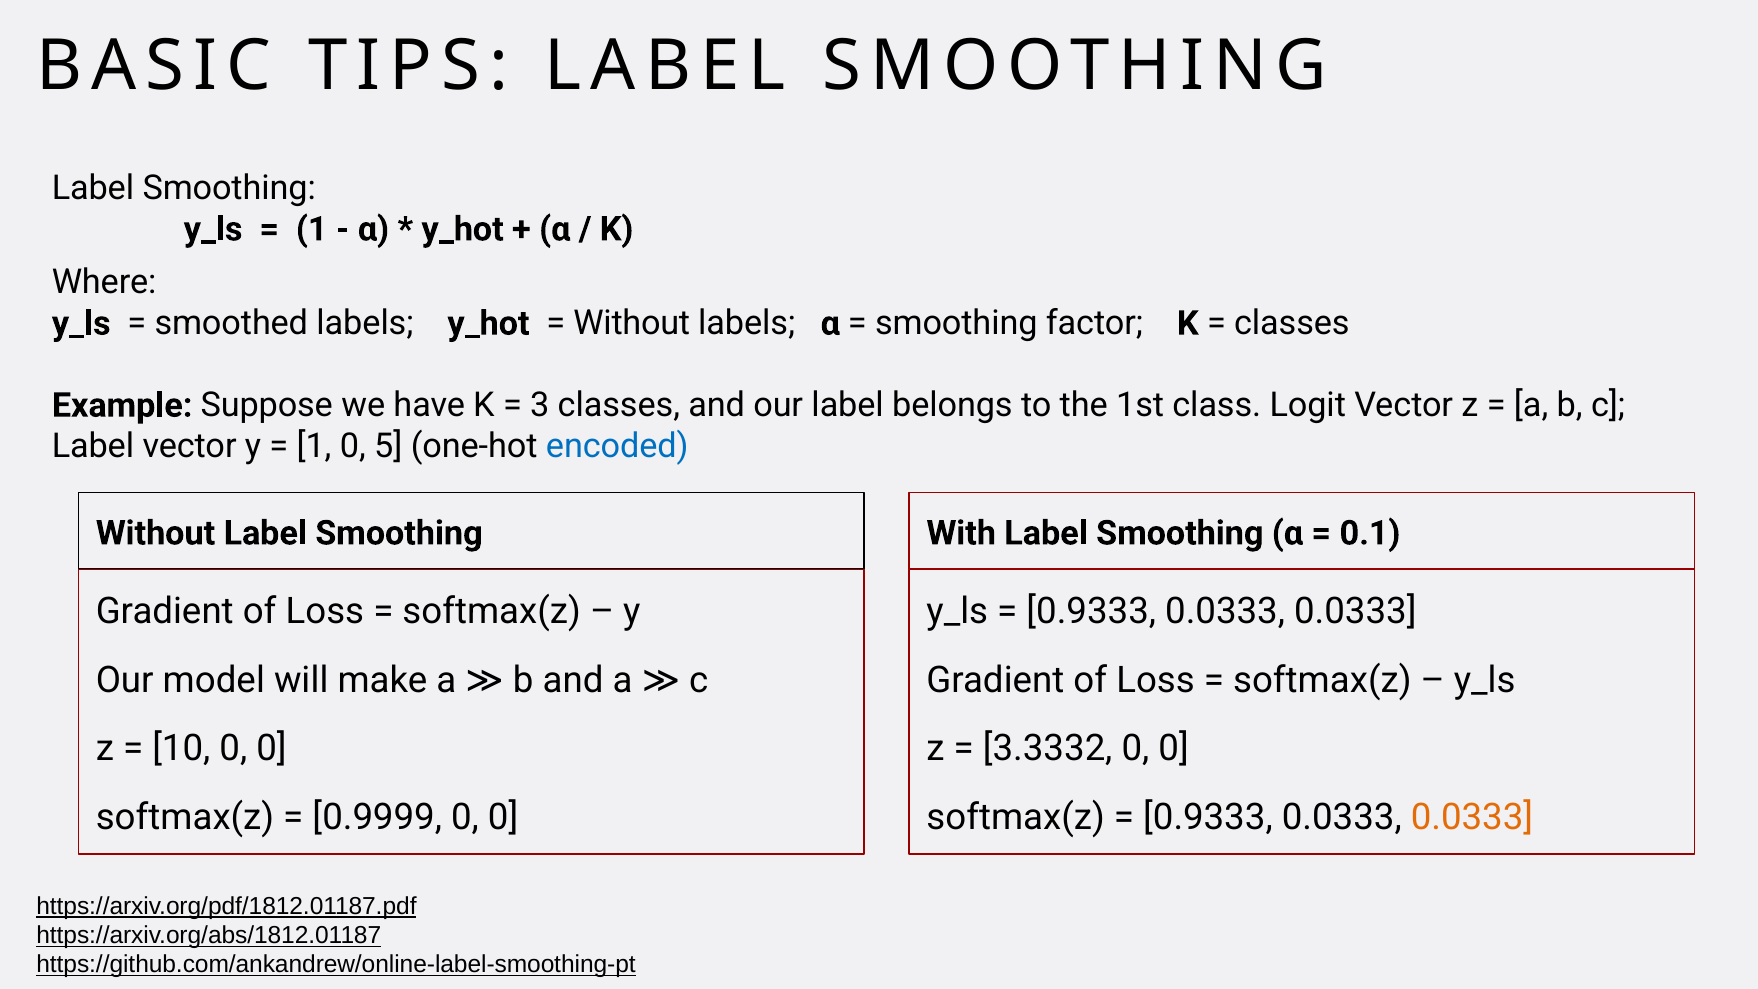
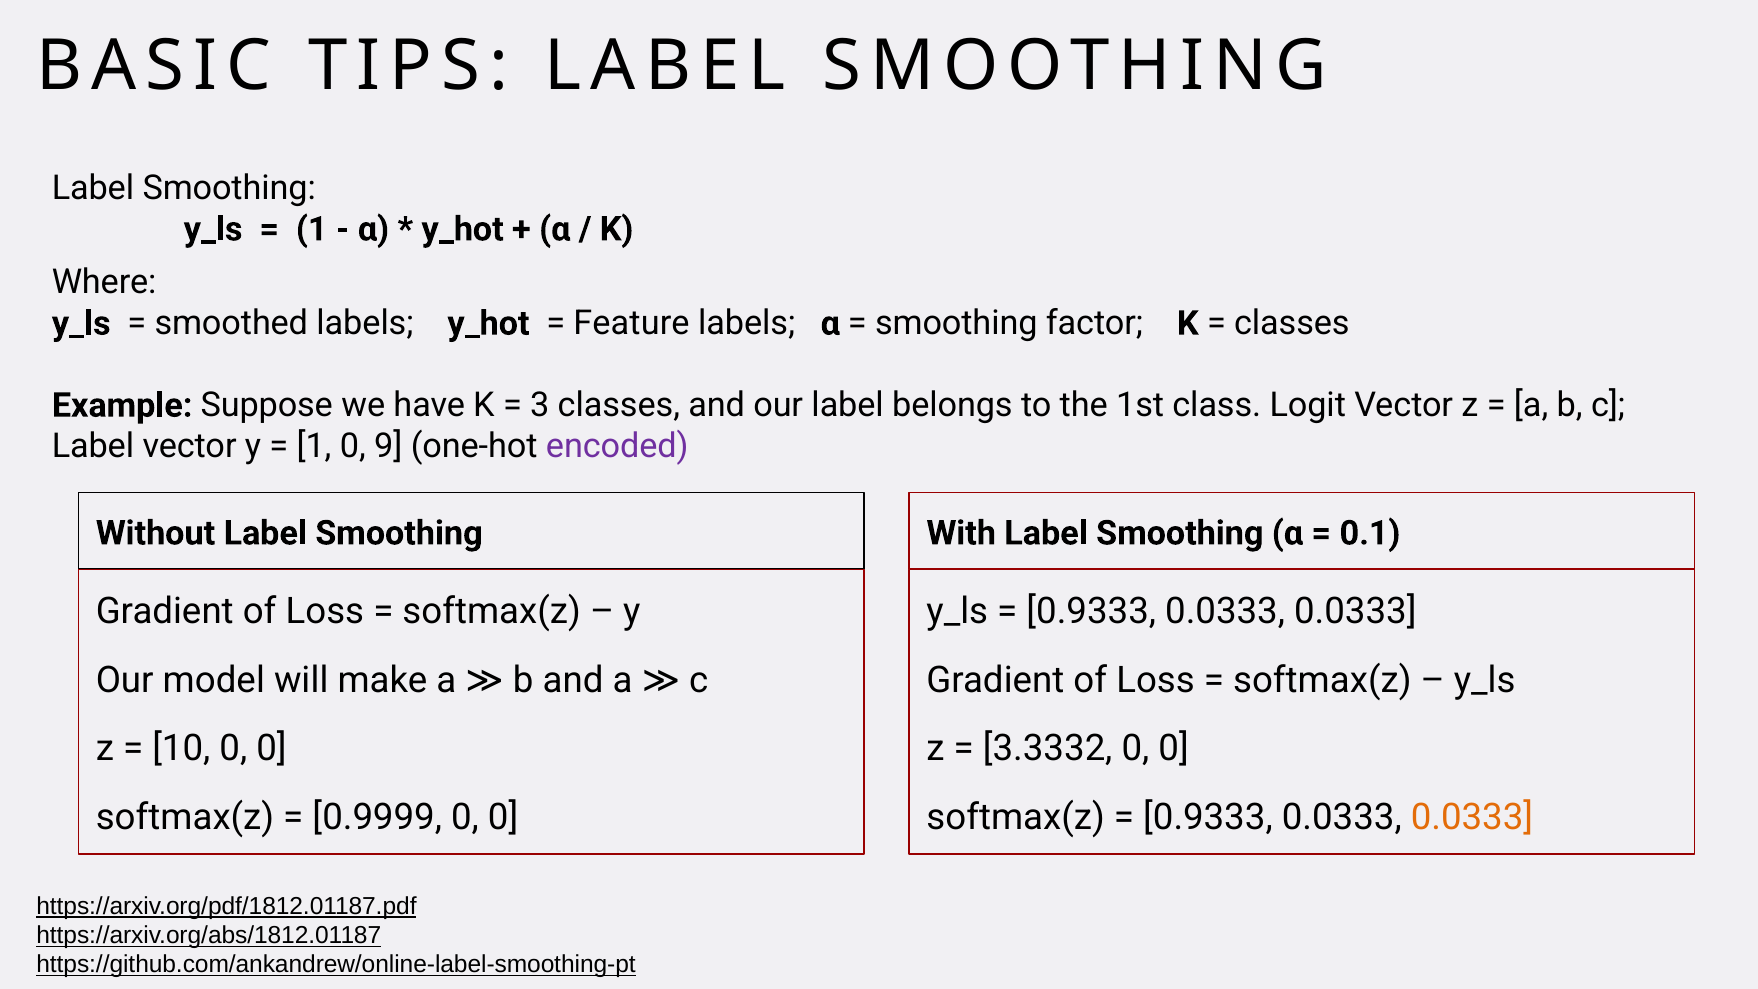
Without: Without -> Feature (631, 323)
5: 5 -> 9 (388, 446)
encoded colour: blue -> purple (617, 446)
